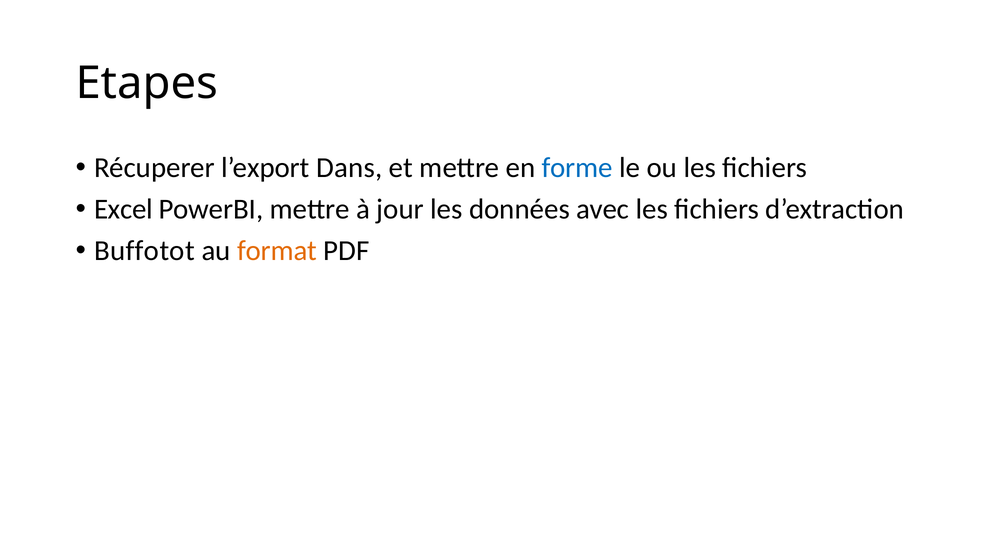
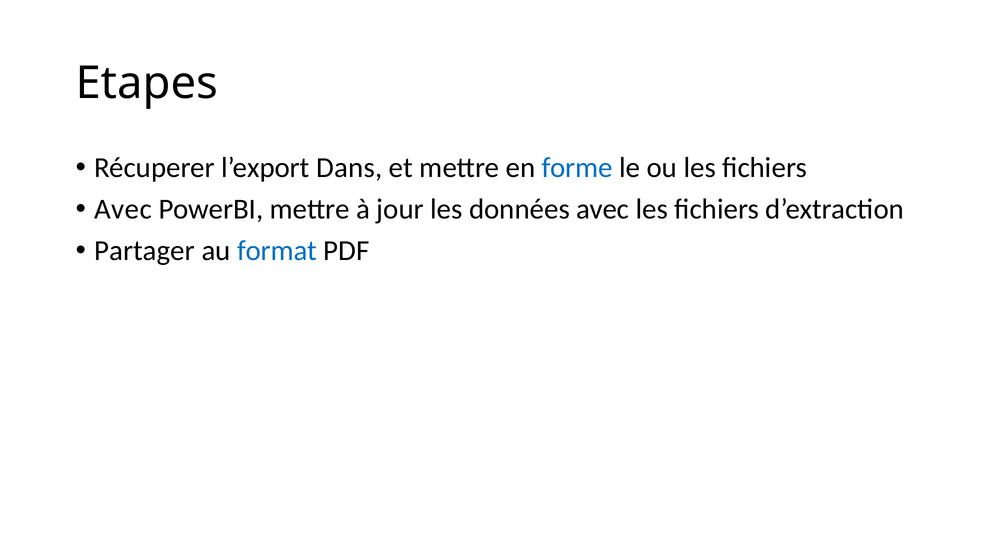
Excel: Excel -> Avec (123, 209)
Buffotot: Buffotot -> Partager (145, 251)
format colour: orange -> blue (277, 251)
